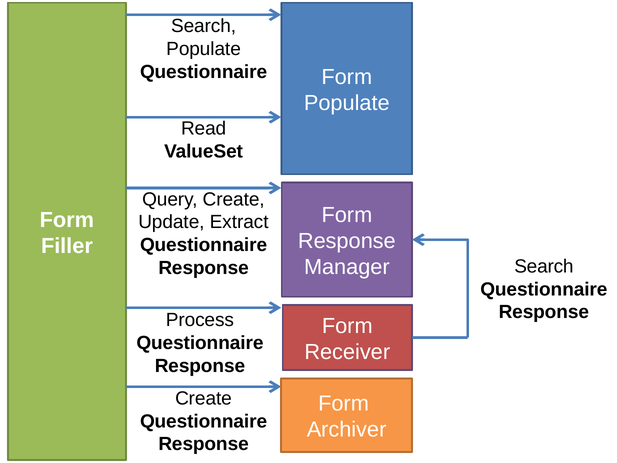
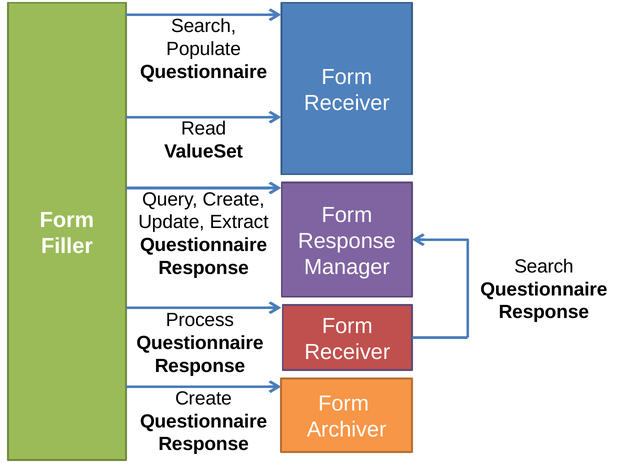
Populate: Populate -> Receiver (347, 103)
